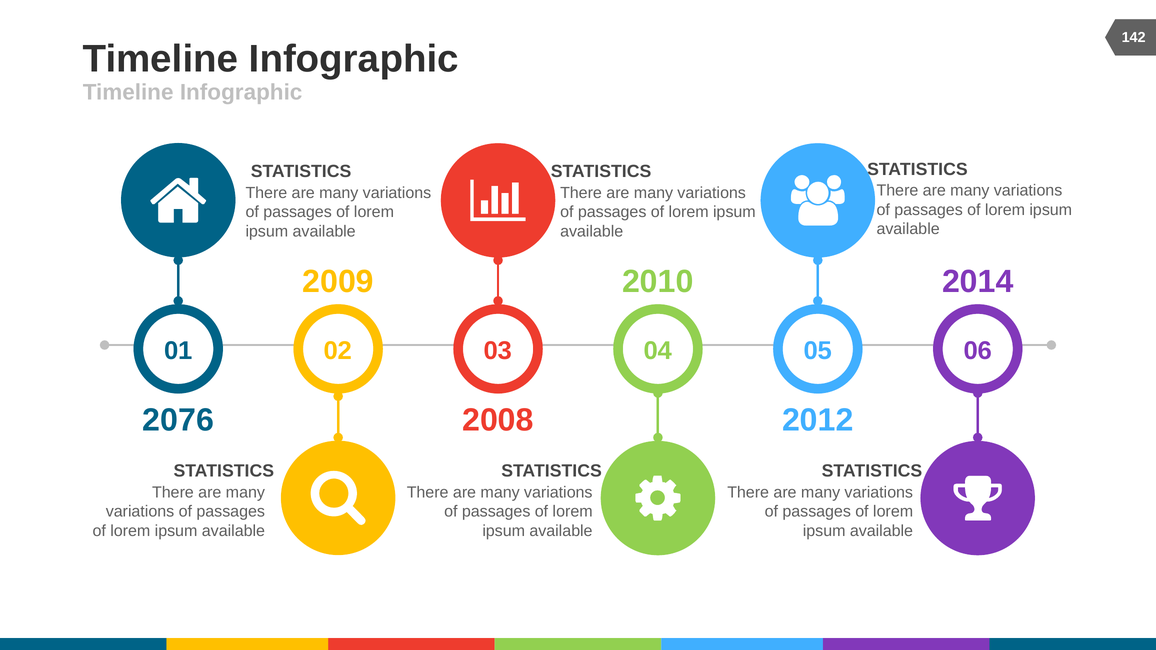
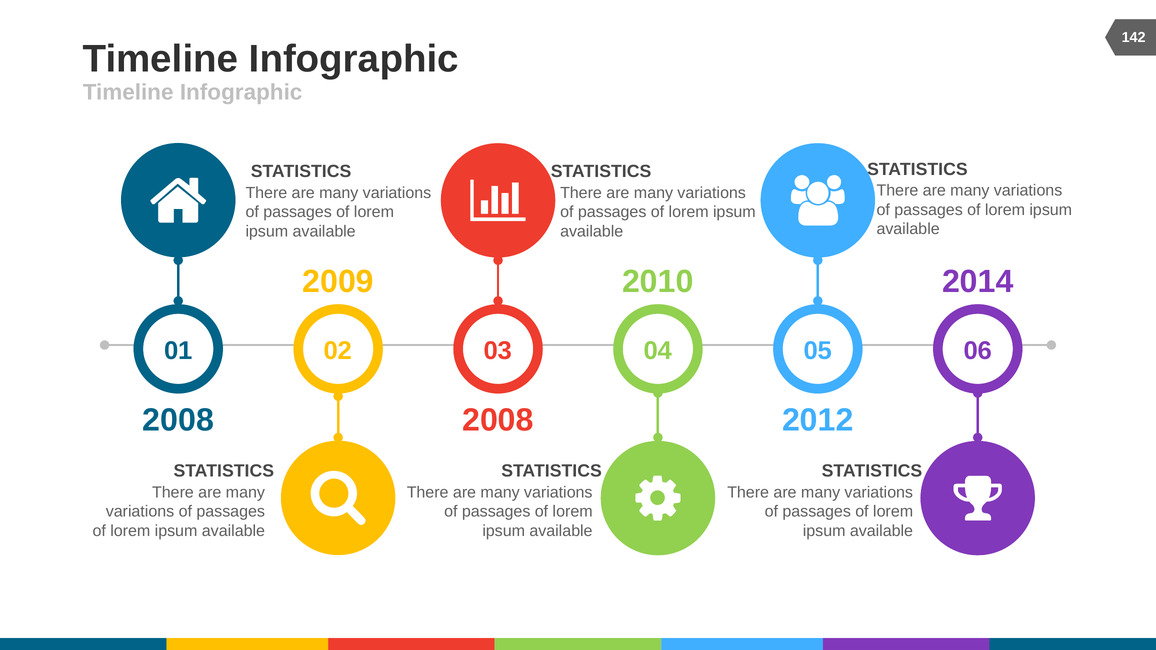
2076: 2076 -> 2008 (178, 420)
